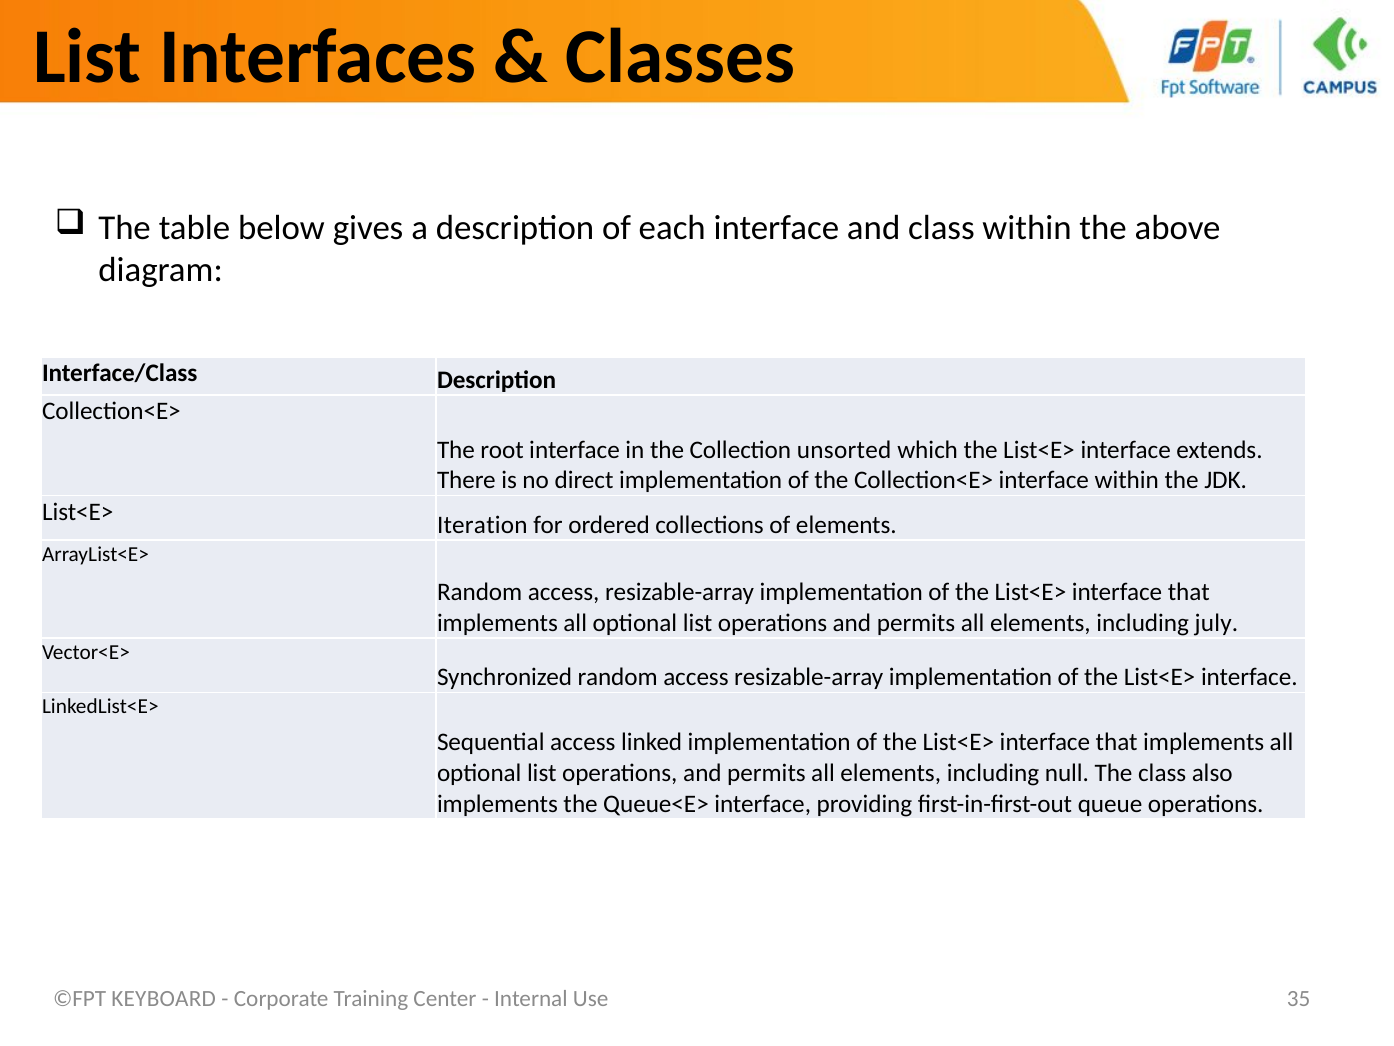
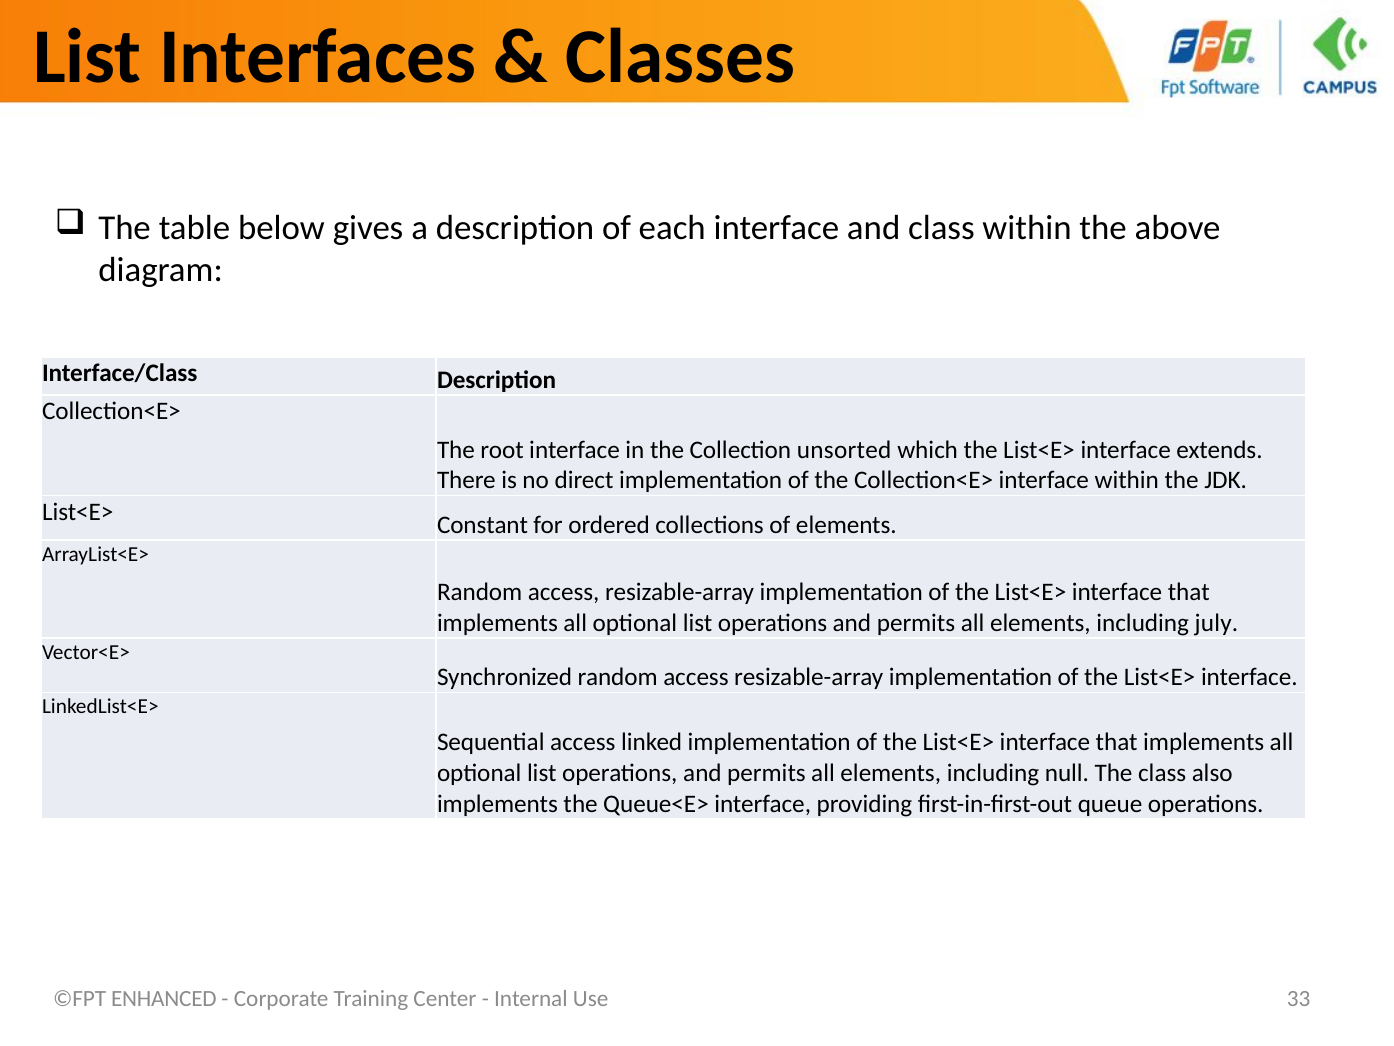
Iteration: Iteration -> Constant (483, 525)
KEYBOARD: KEYBOARD -> ENHANCED (164, 998)
35: 35 -> 33 (1299, 998)
